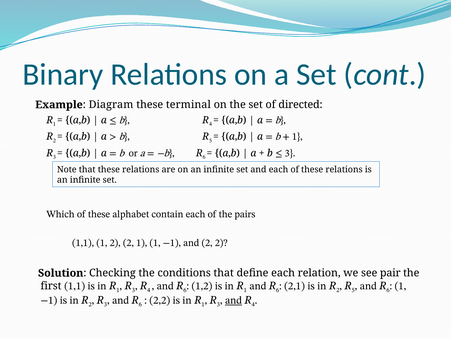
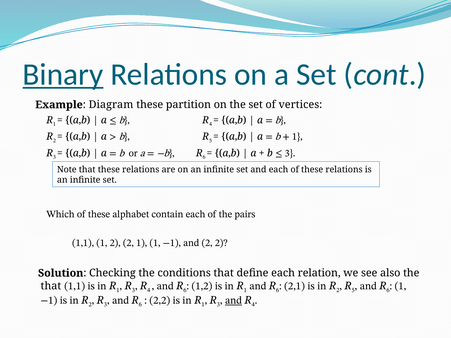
Binary underline: none -> present (63, 74)
terminal: terminal -> partition (188, 105)
directed: directed -> vertices (300, 105)
pair: pair -> also (390, 273)
first: first -> that (51, 286)
